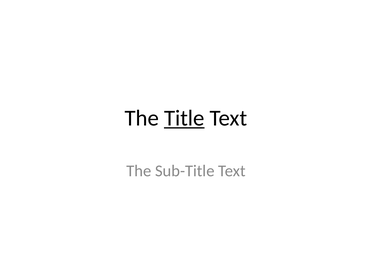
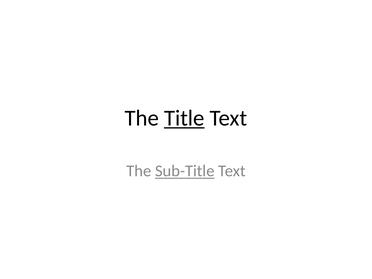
Sub-Title underline: none -> present (185, 171)
